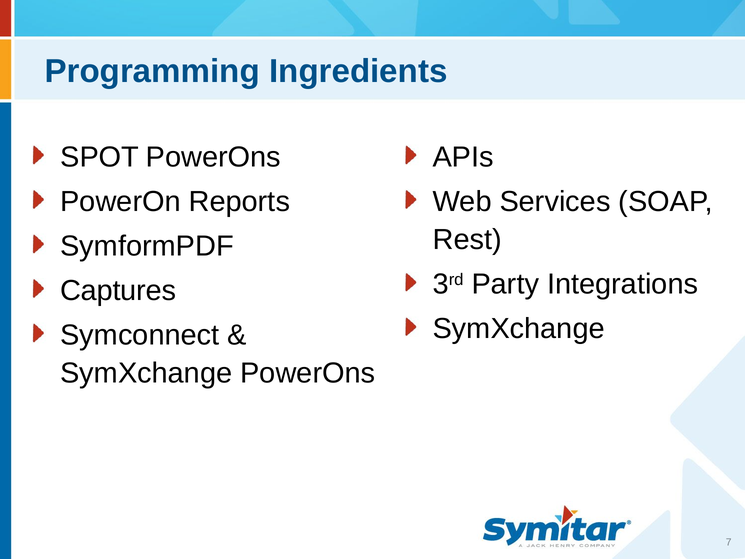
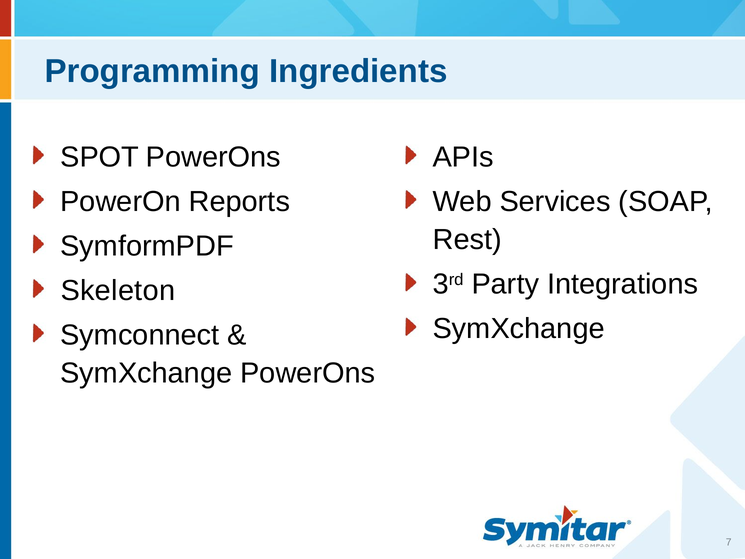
Captures: Captures -> Skeleton (118, 290)
